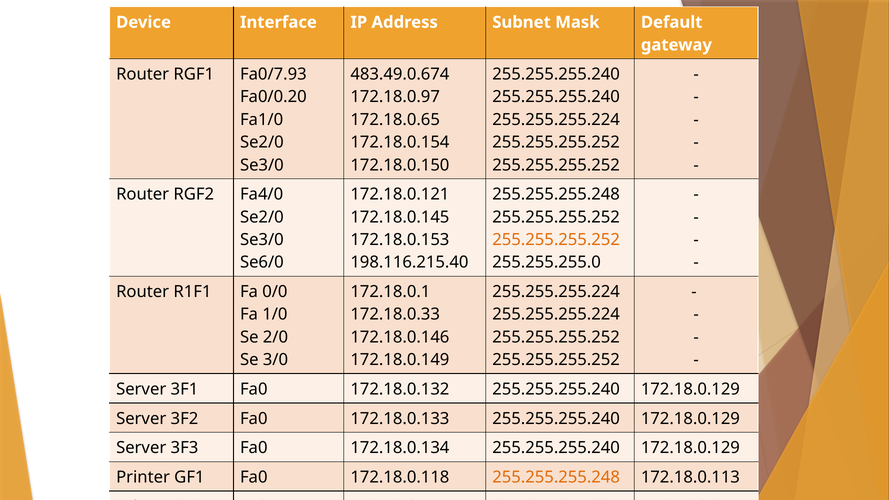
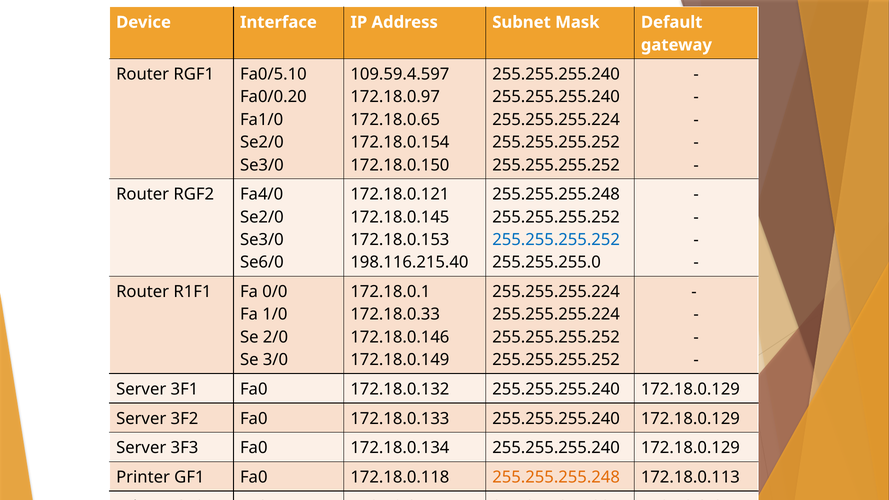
Fa0/7.93: Fa0/7.93 -> Fa0/5.10 (273, 74)
483.49.0.674: 483.49.0.674 -> 109.59.4.597 (400, 74)
255.255.255.252 colour: orange -> blue (556, 240)
